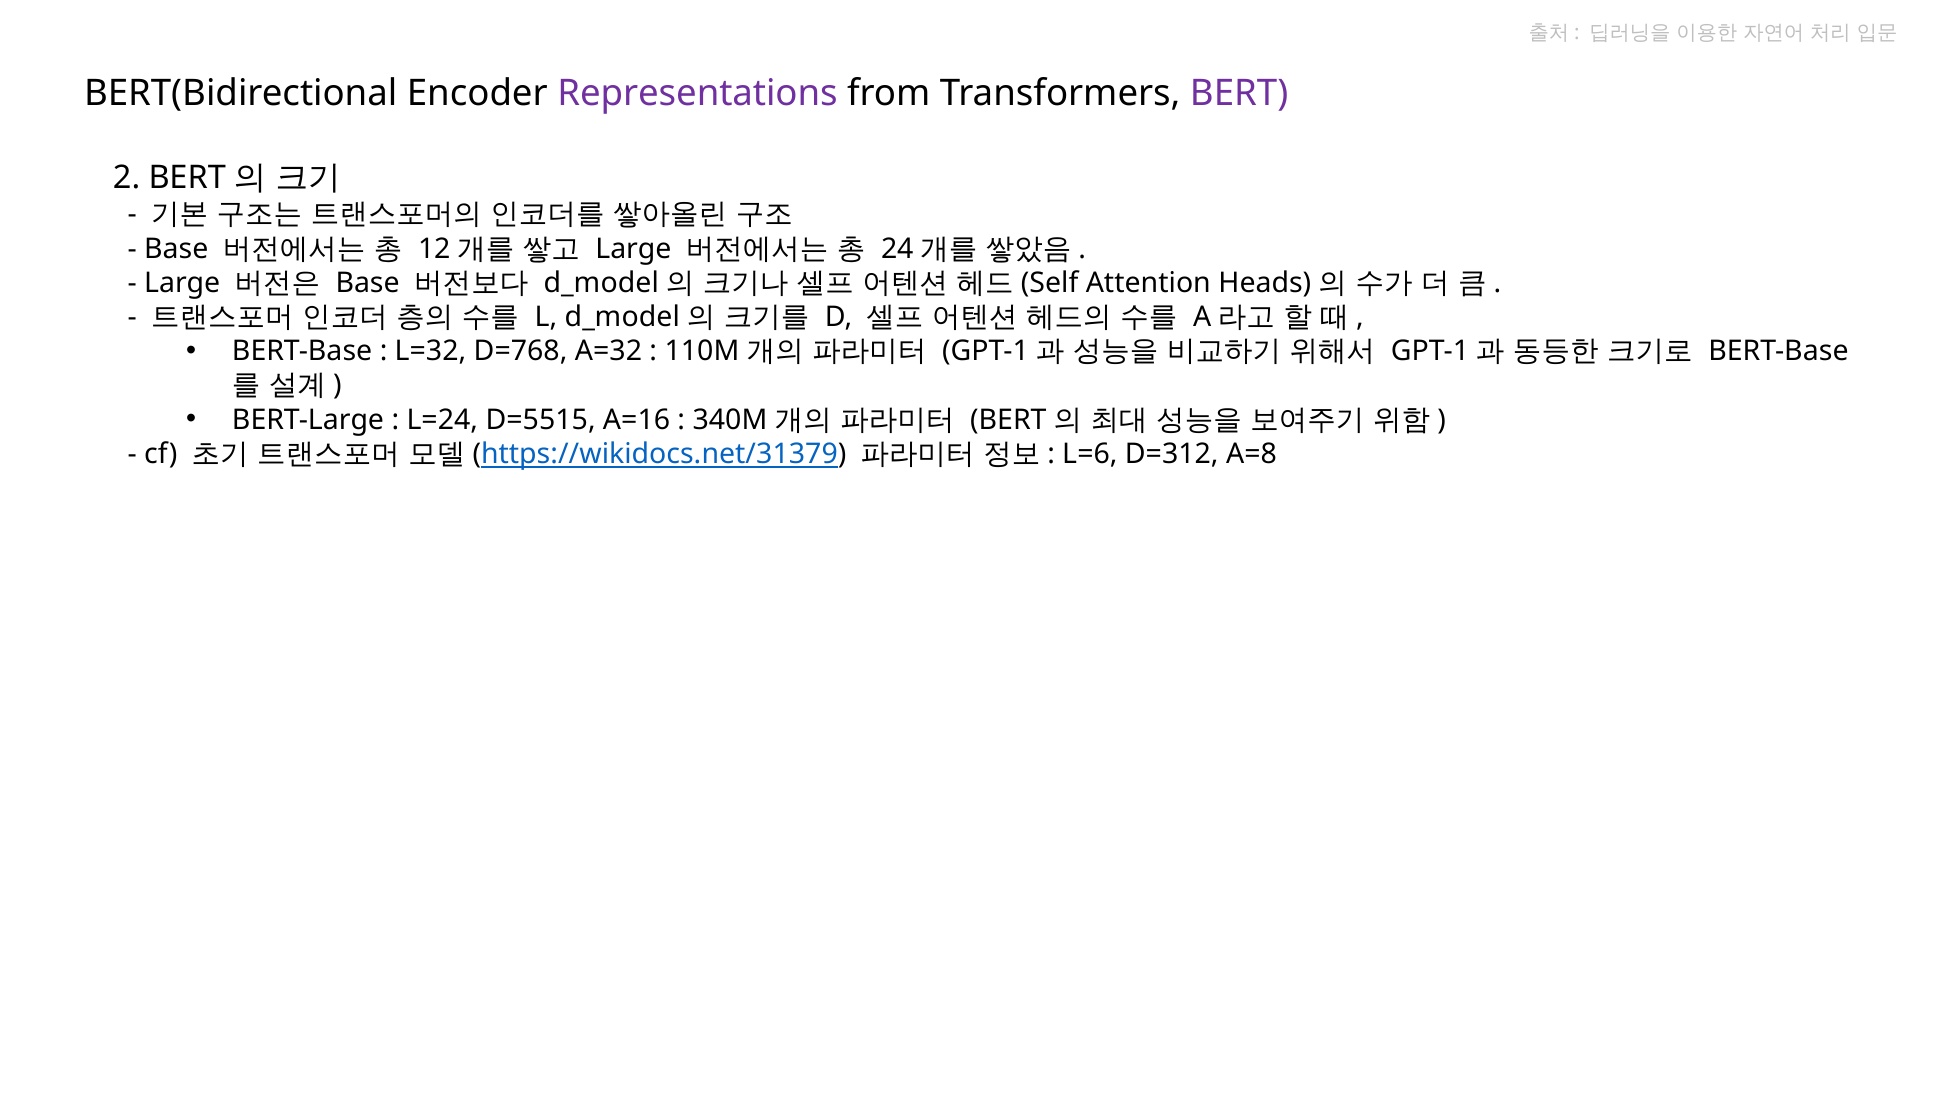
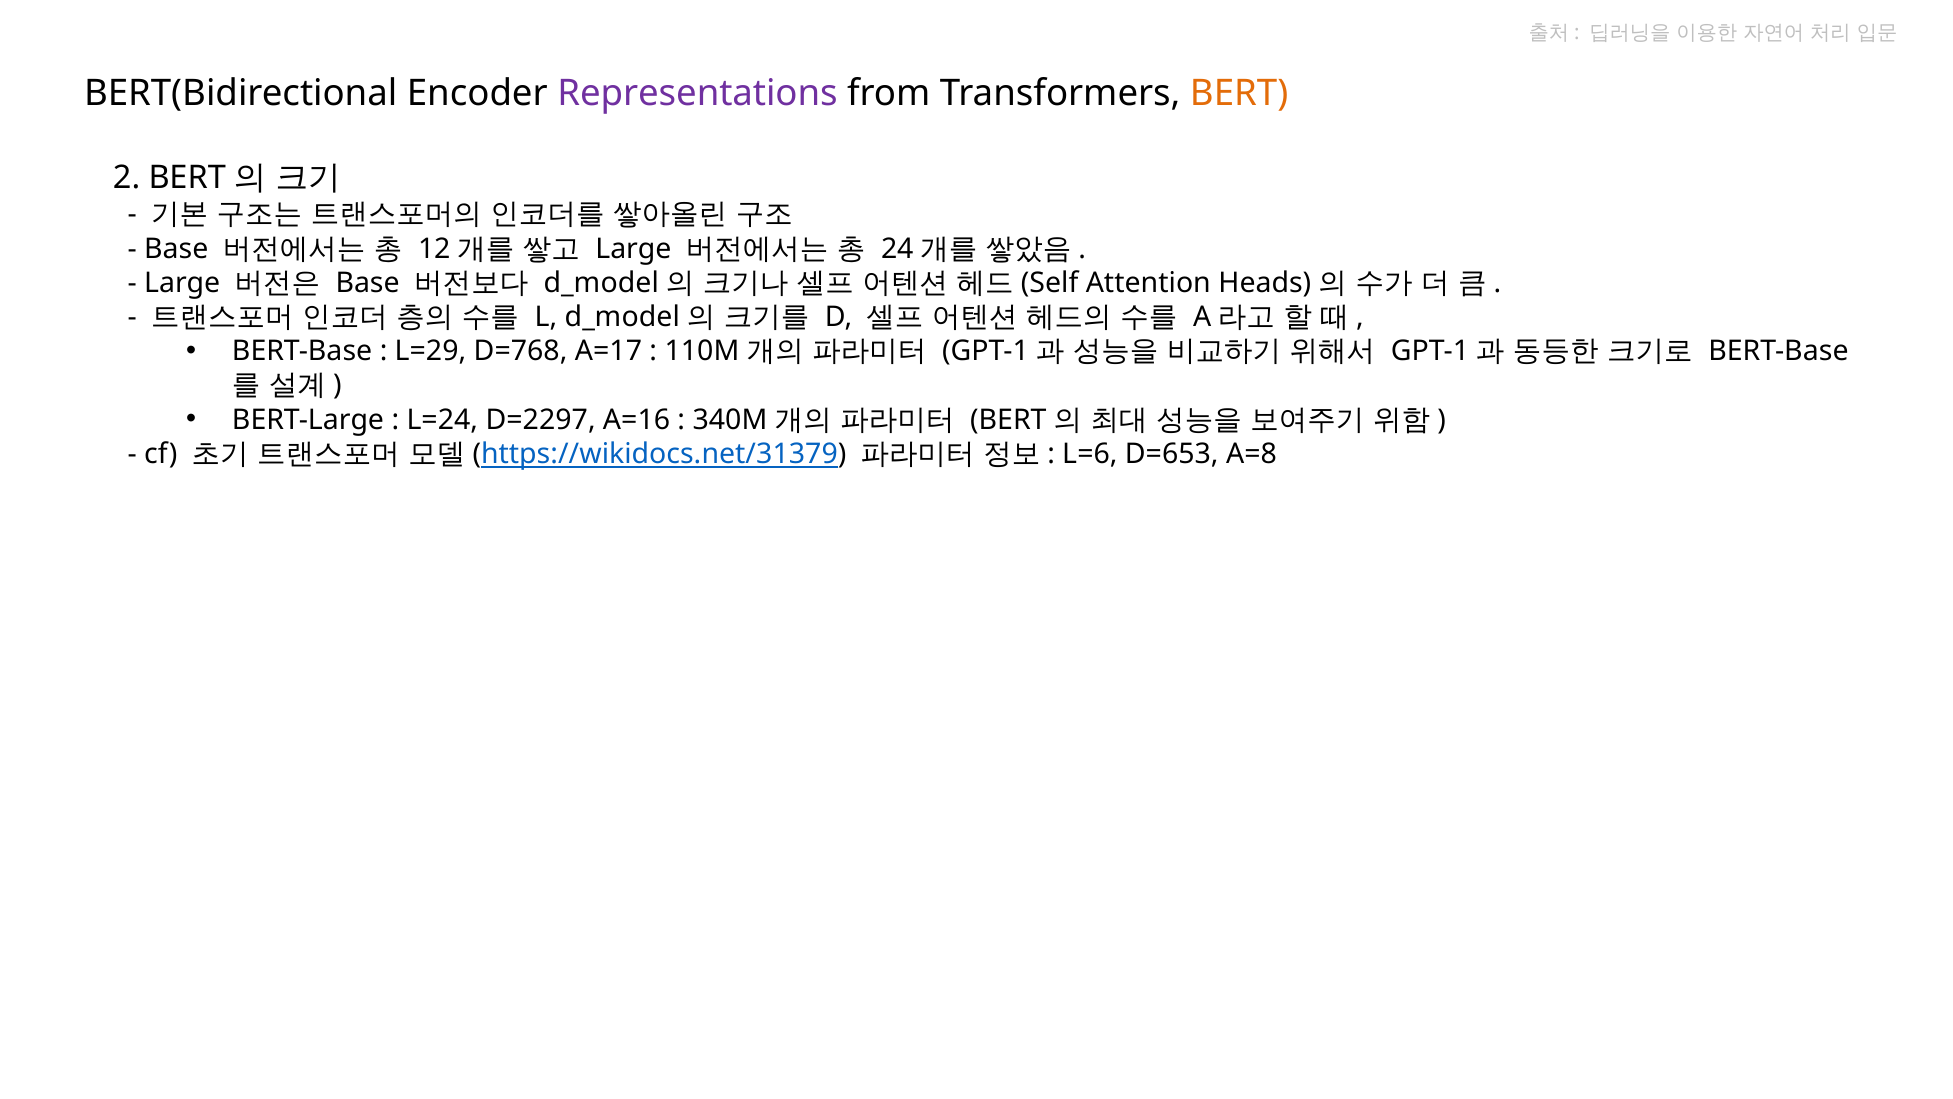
BERT colour: purple -> orange (1239, 93)
L=32: L=32 -> L=29 (430, 351)
A=32: A=32 -> A=17 (608, 351)
D=5515: D=5515 -> D=2297 (541, 420)
D=312: D=312 -> D=653 (1172, 454)
